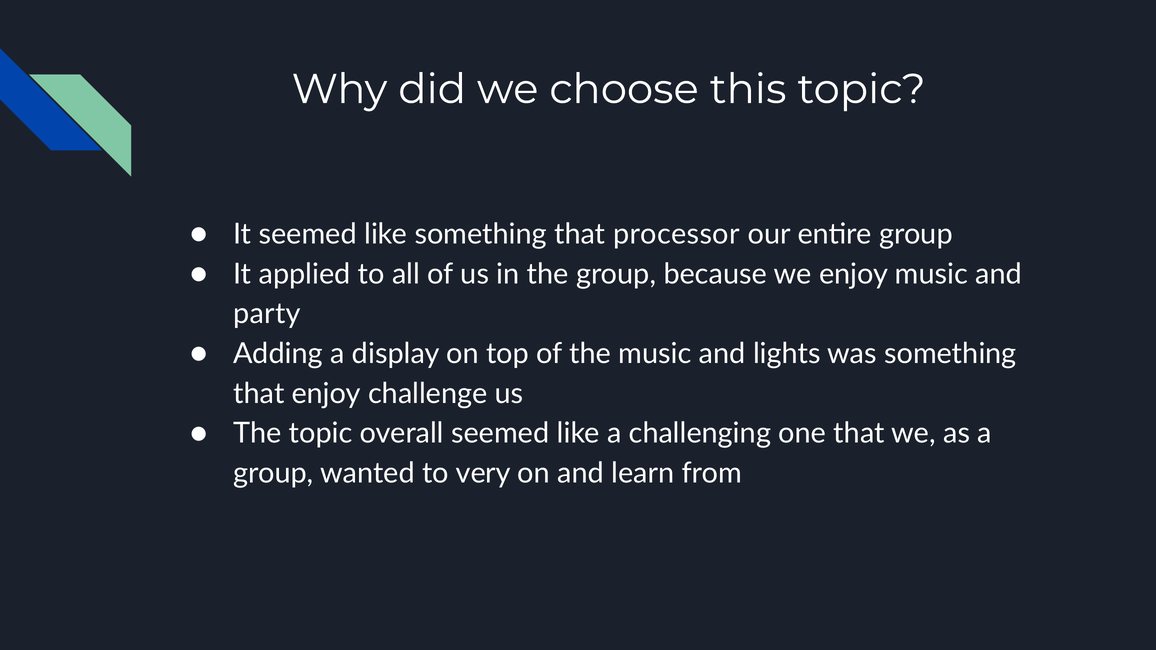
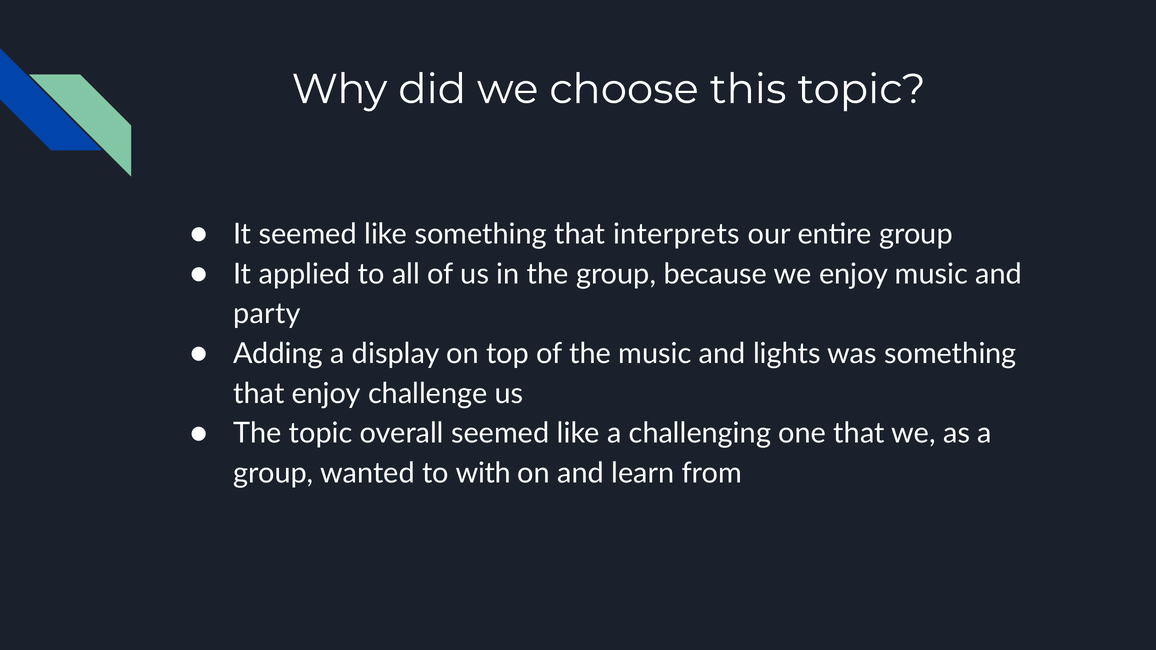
processor: processor -> interprets (676, 234)
very: very -> with (483, 473)
